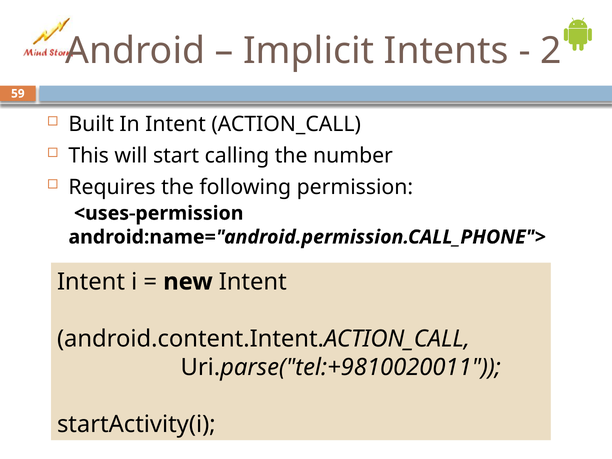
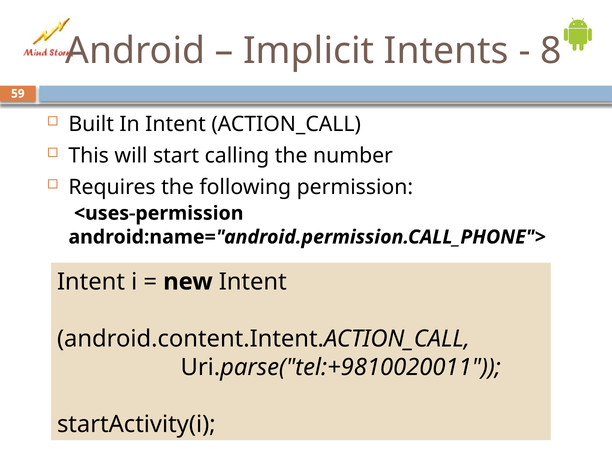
2: 2 -> 8 (551, 51)
